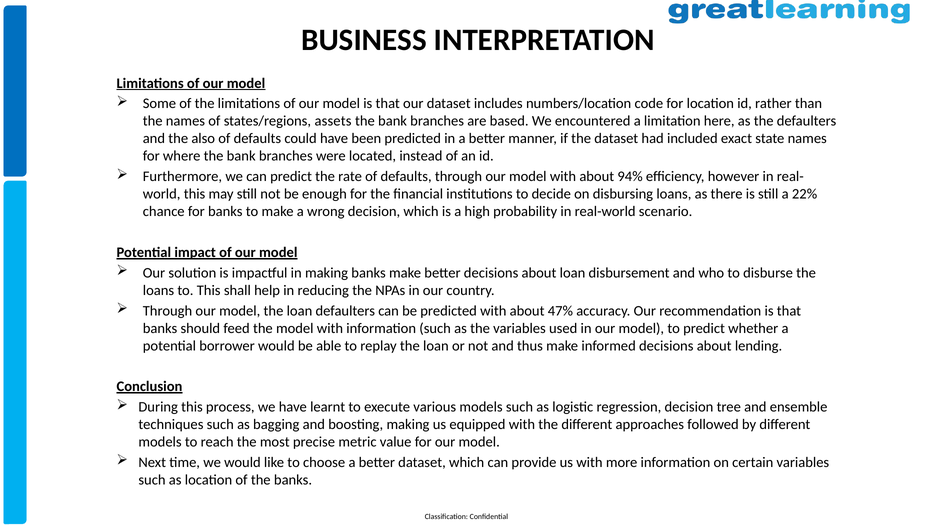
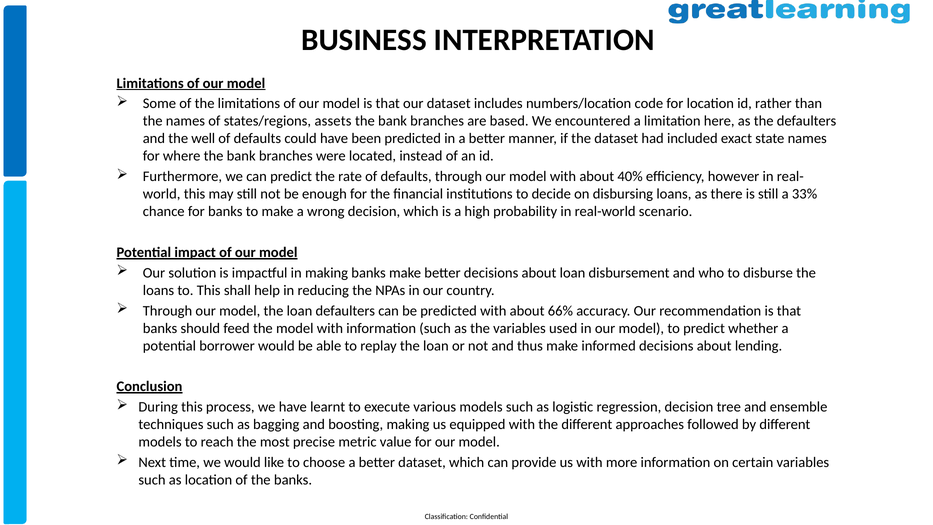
also: also -> well (203, 139)
94%: 94% -> 40% (630, 177)
22%: 22% -> 33% (805, 194)
47%: 47% -> 66% (560, 311)
